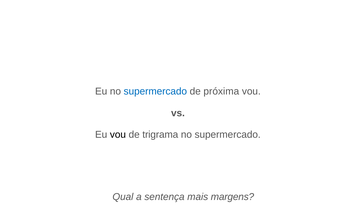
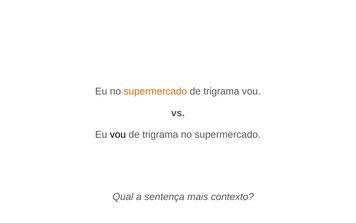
supermercado colour: blue -> orange (155, 91)
próxima: próxima -> trigrama (221, 91)
margens: margens -> contexto (232, 197)
